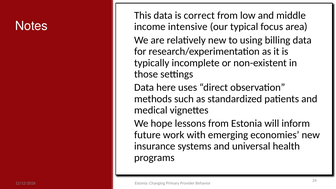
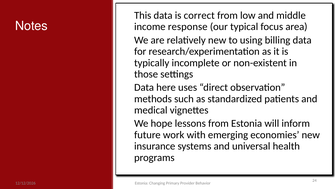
intensive: intensive -> response (188, 27)
